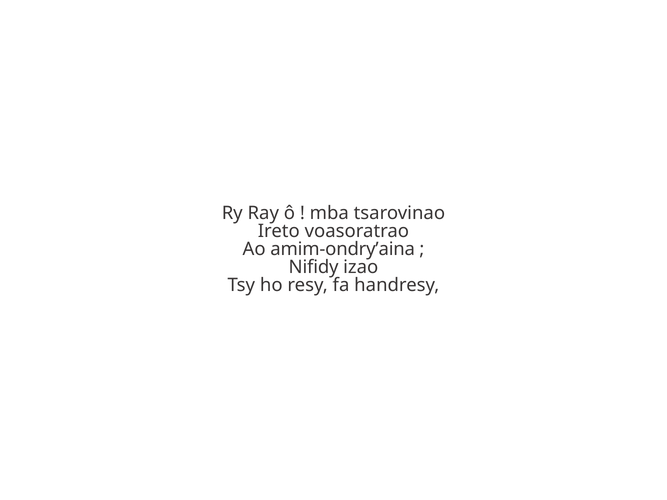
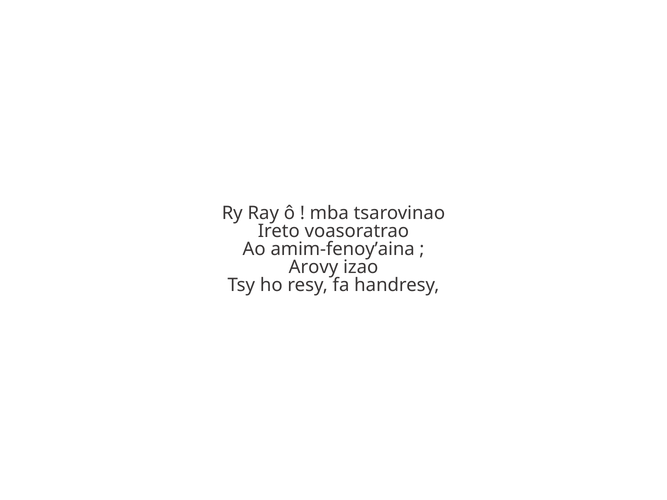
amim-ondry’aina: amim-ondry’aina -> amim-fenoy’aina (343, 249)
Nifidy: Nifidy -> Arovy (313, 267)
